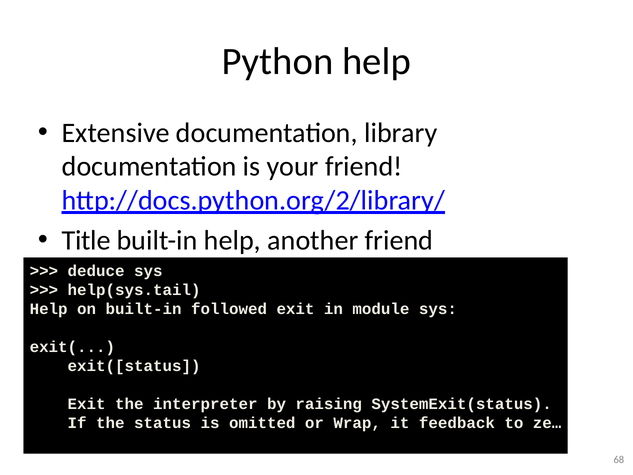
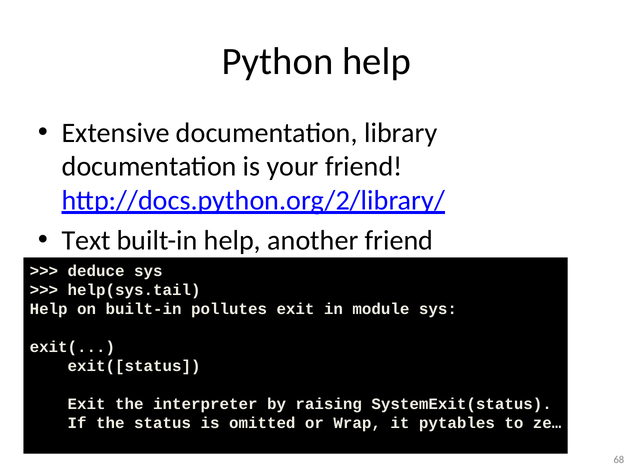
Title: Title -> Text (86, 240)
followed: followed -> pollutes (229, 309)
feedback: feedback -> pytables (457, 423)
